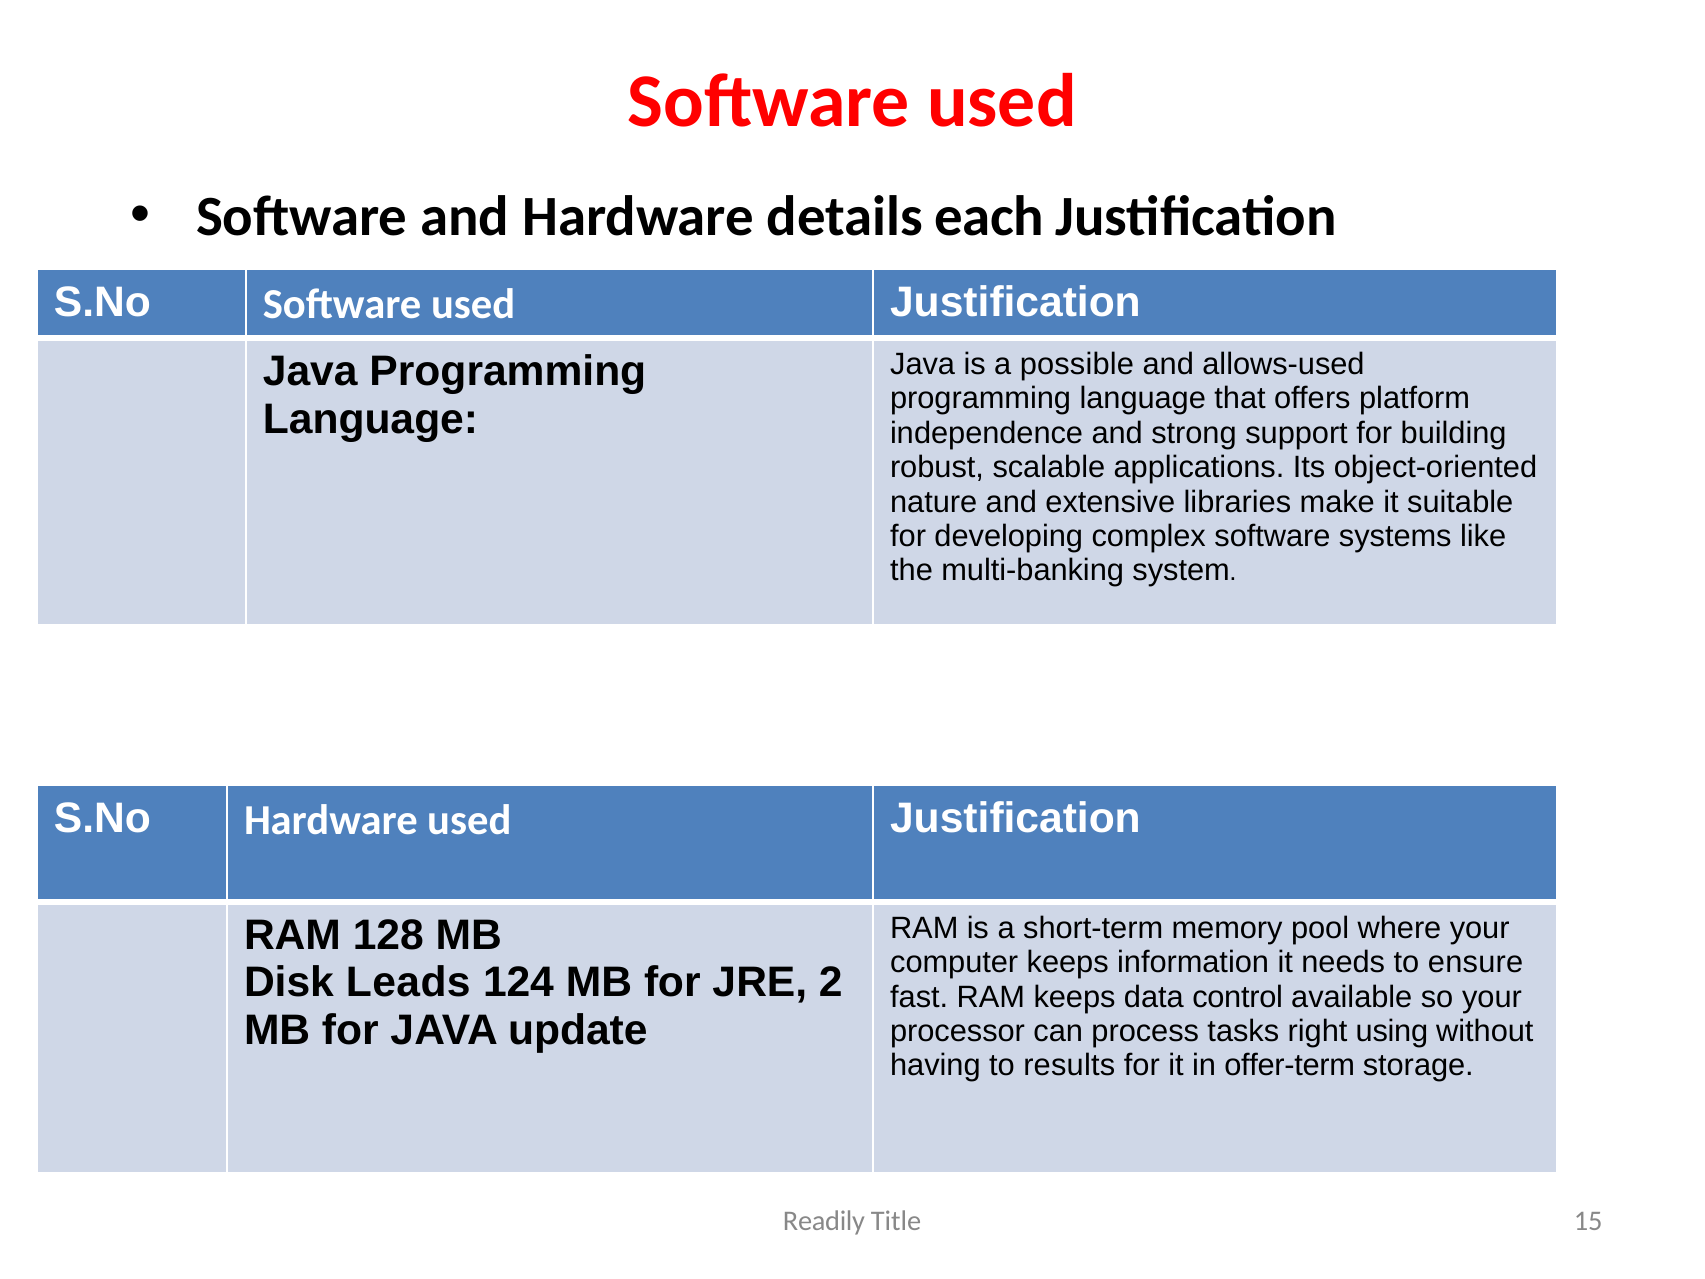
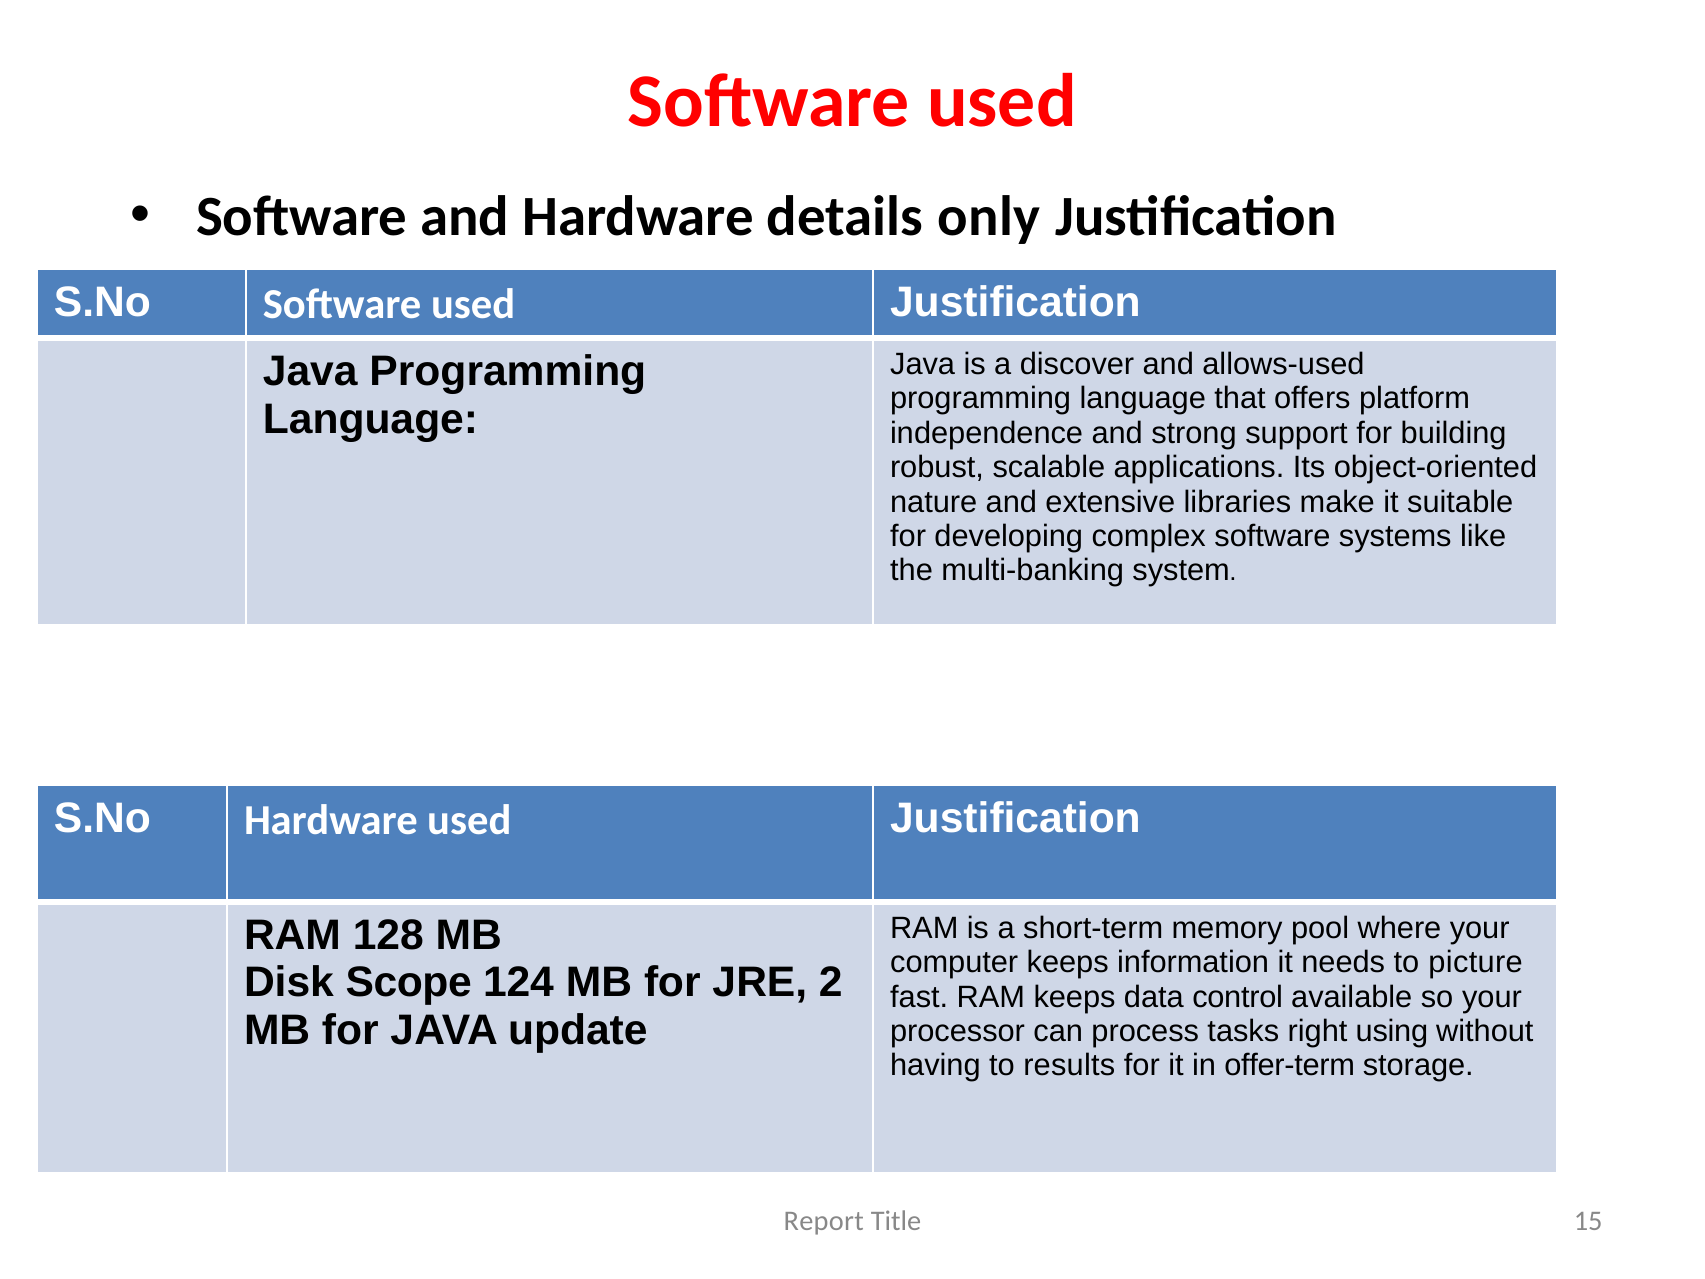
each: each -> only (989, 217)
possible: possible -> discover (1077, 364)
ensure: ensure -> picture (1476, 962)
Leads: Leads -> Scope (409, 983)
Readily: Readily -> Report (824, 1221)
